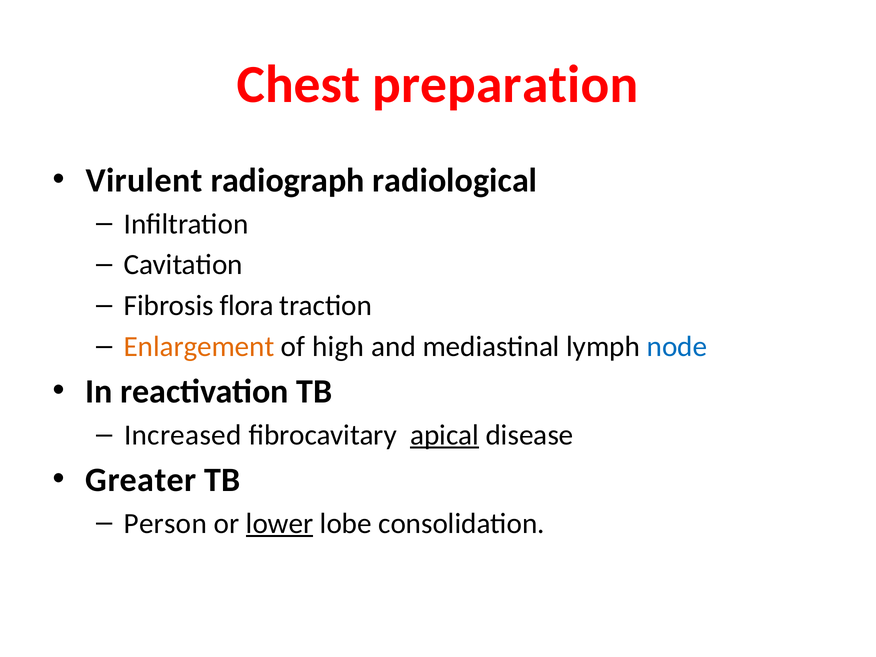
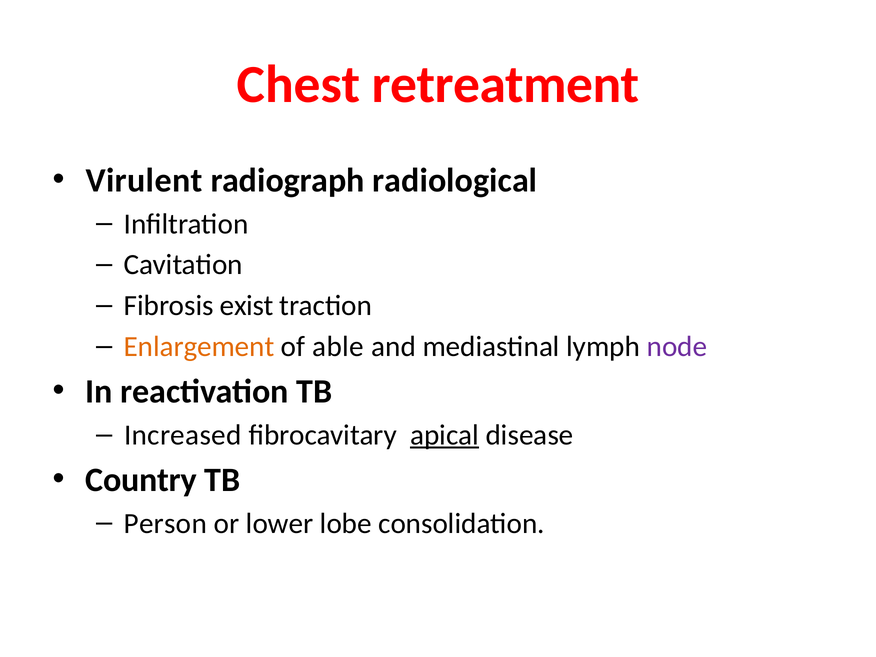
preparation: preparation -> retreatment (506, 85)
flora: flora -> exist (247, 306)
high: high -> able (338, 346)
node colour: blue -> purple (677, 346)
Greater: Greater -> Country (141, 480)
lower underline: present -> none (280, 523)
